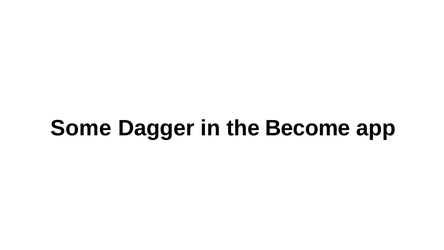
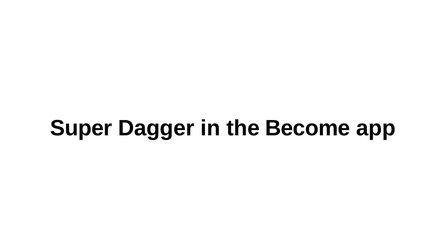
Some: Some -> Super (81, 128)
